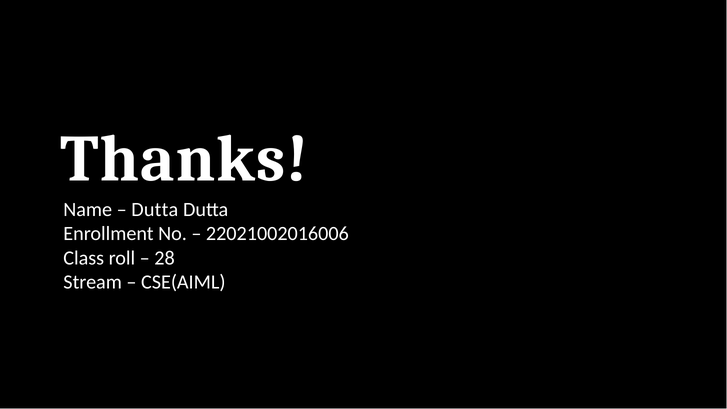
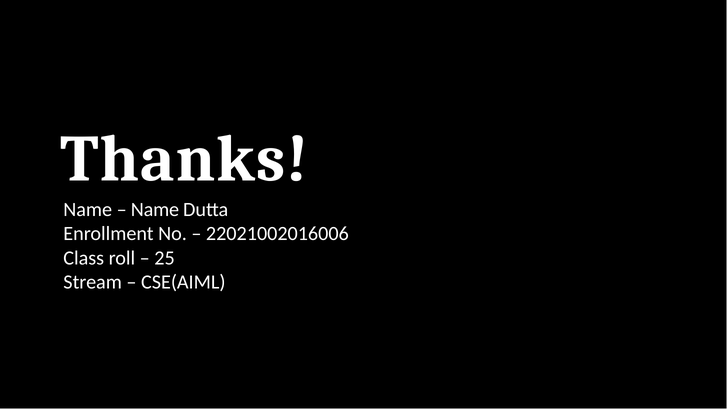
Dutta: Dutta -> Name (155, 210)
28: 28 -> 25 (165, 258)
